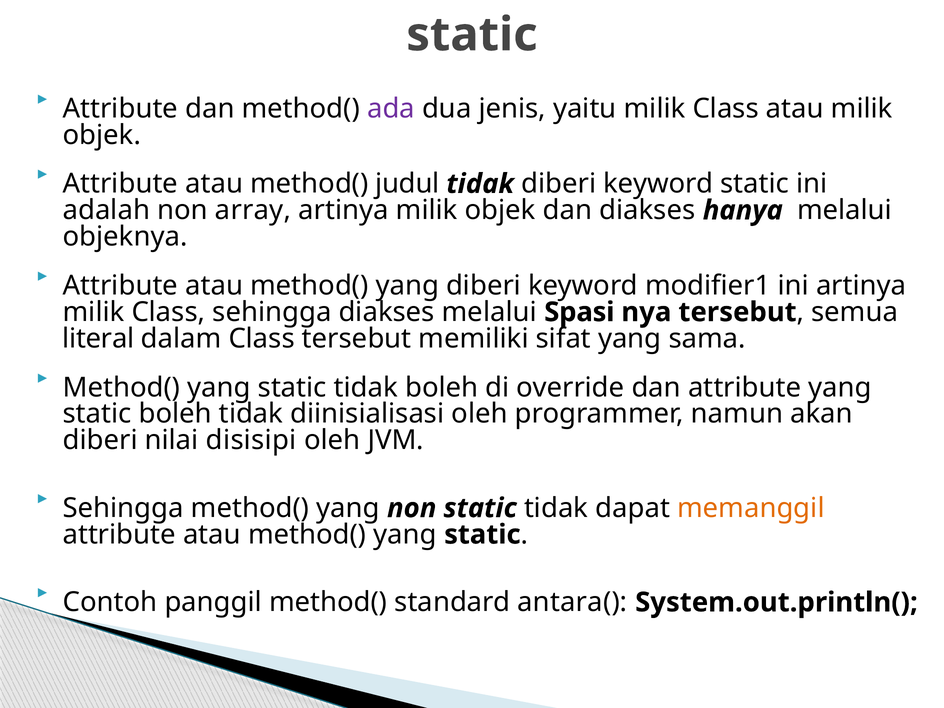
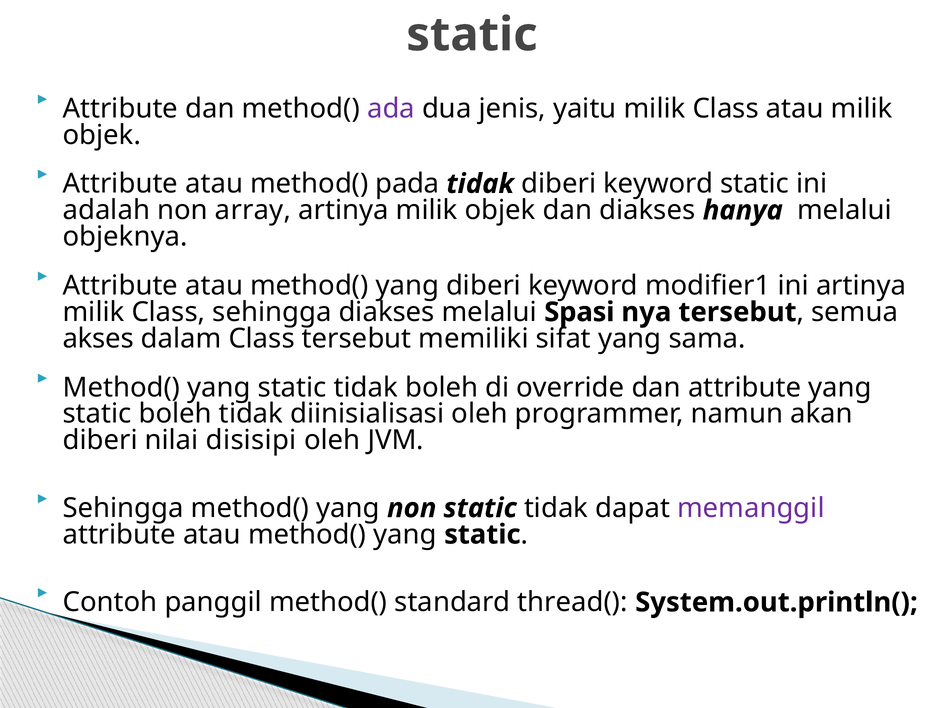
judul: judul -> pada (407, 184)
literal: literal -> akses (98, 339)
memanggil colour: orange -> purple (751, 508)
antara(: antara( -> thread( (572, 602)
